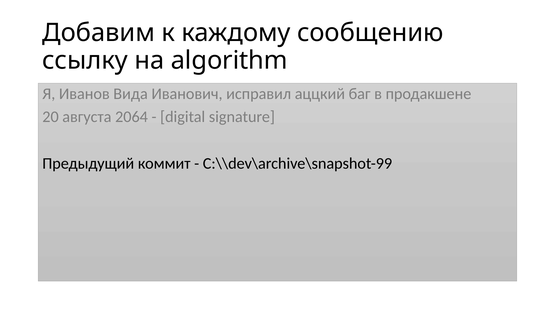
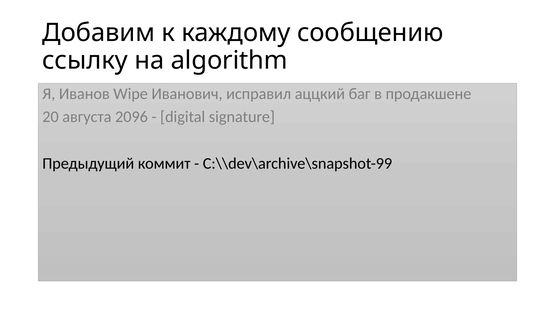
Вида: Вида -> Wipe (131, 94)
2064: 2064 -> 2096 (132, 117)
